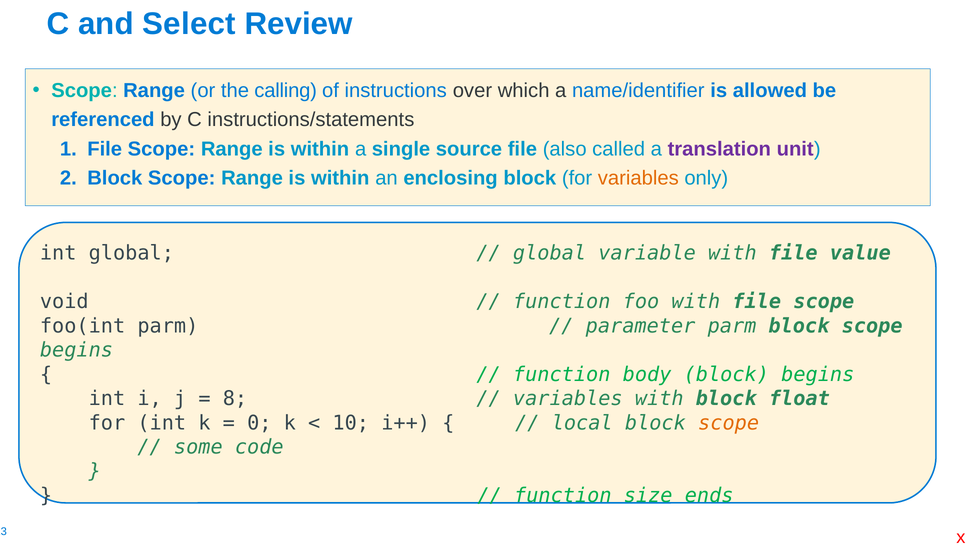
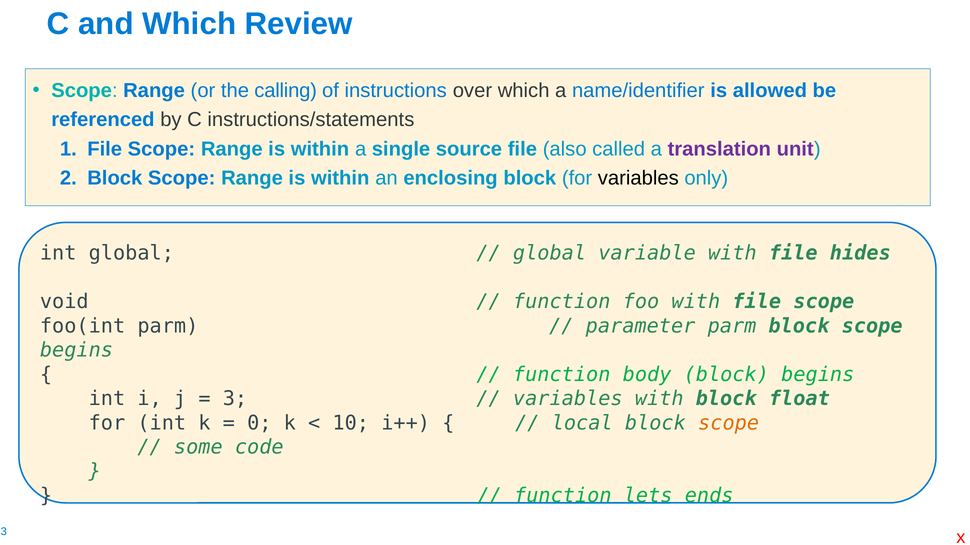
and Select: Select -> Which (189, 24)
variables colour: orange -> black (638, 178)
value: value -> hides (860, 254)
8: 8 -> 3 (235, 399)
size: size -> lets (648, 496)
